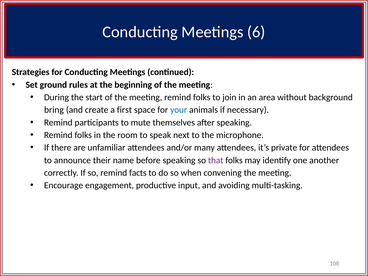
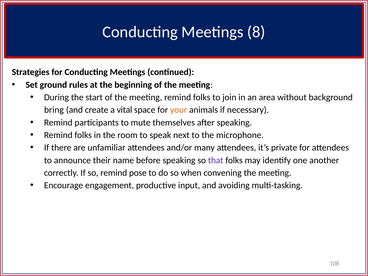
6: 6 -> 8 (256, 32)
first: first -> vital (124, 110)
your colour: blue -> orange (179, 110)
facts: facts -> pose (138, 173)
